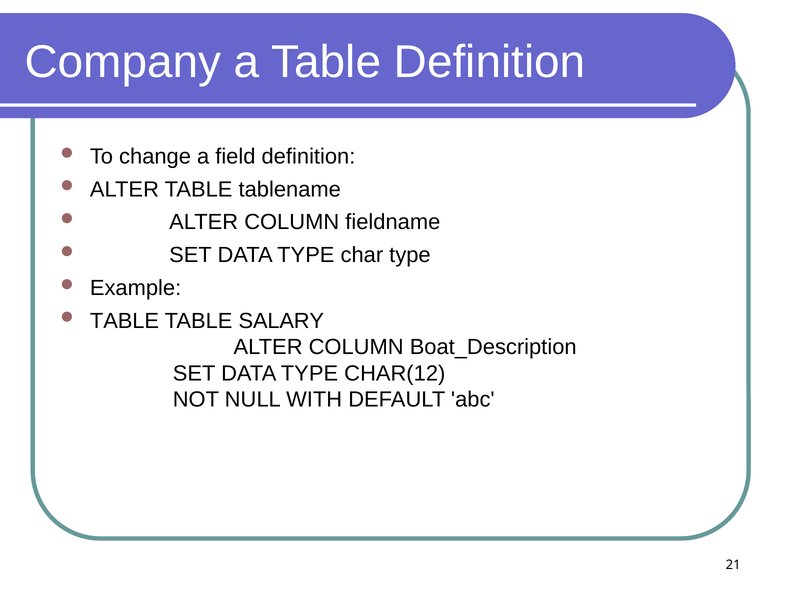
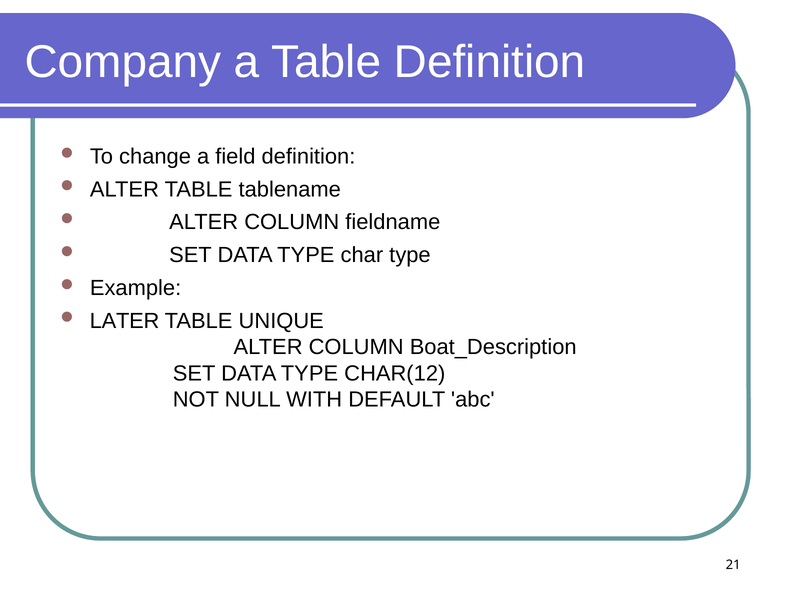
TABLE: TABLE -> LATER (125, 321)
SALARY: SALARY -> UNIQUE (281, 321)
